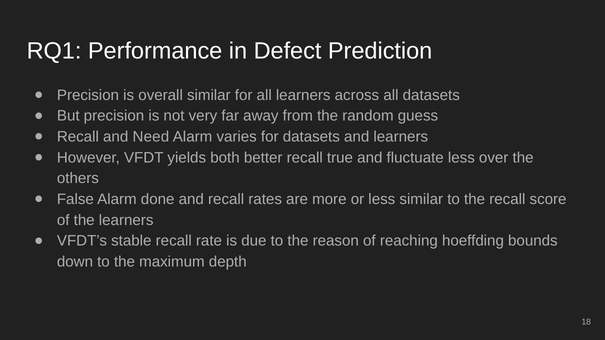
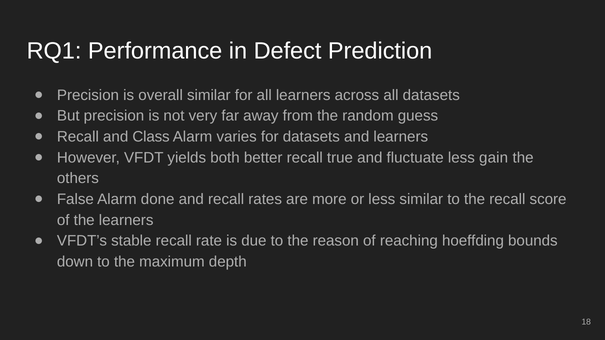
Need: Need -> Class (151, 137)
over: over -> gain (494, 158)
